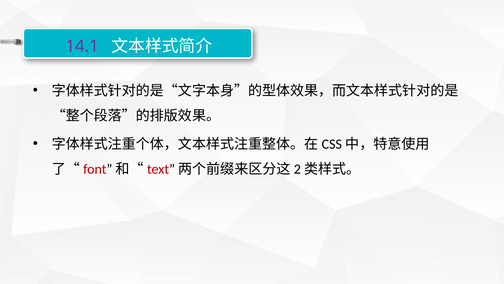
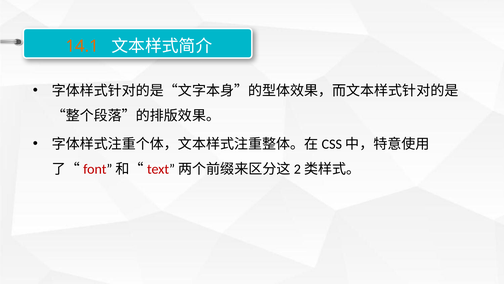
14.1 colour: purple -> orange (82, 46)
